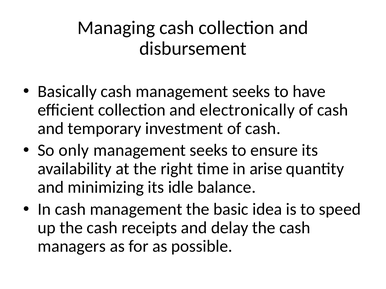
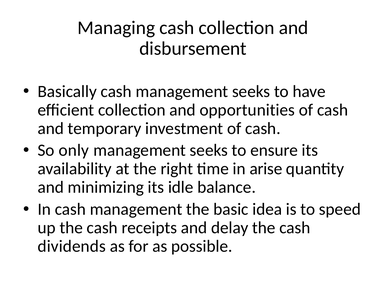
electronically: electronically -> opportunities (247, 110)
managers: managers -> dividends (72, 247)
